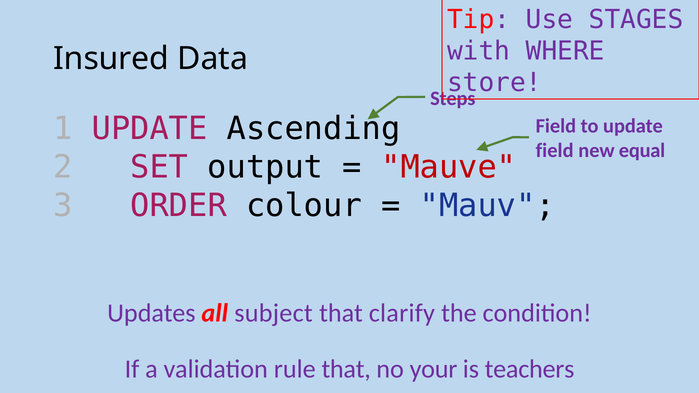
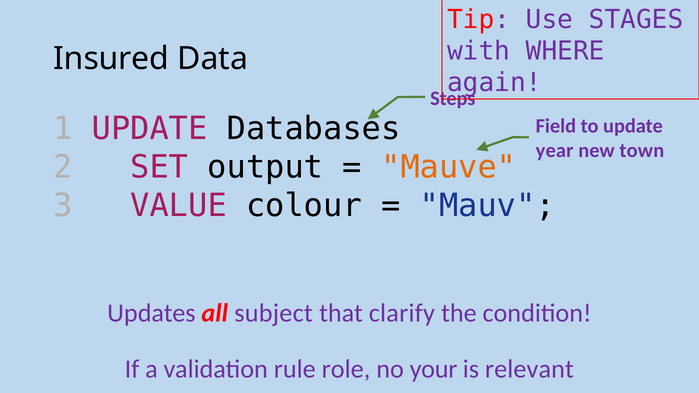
store: store -> again (494, 83)
Ascending: Ascending -> Databases (314, 129)
field: field -> year (555, 151)
equal: equal -> town (642, 151)
Mauve colour: red -> orange (449, 167)
ORDER: ORDER -> VALUE (179, 206)
rule that: that -> role (346, 369)
teachers: teachers -> relevant (529, 369)
